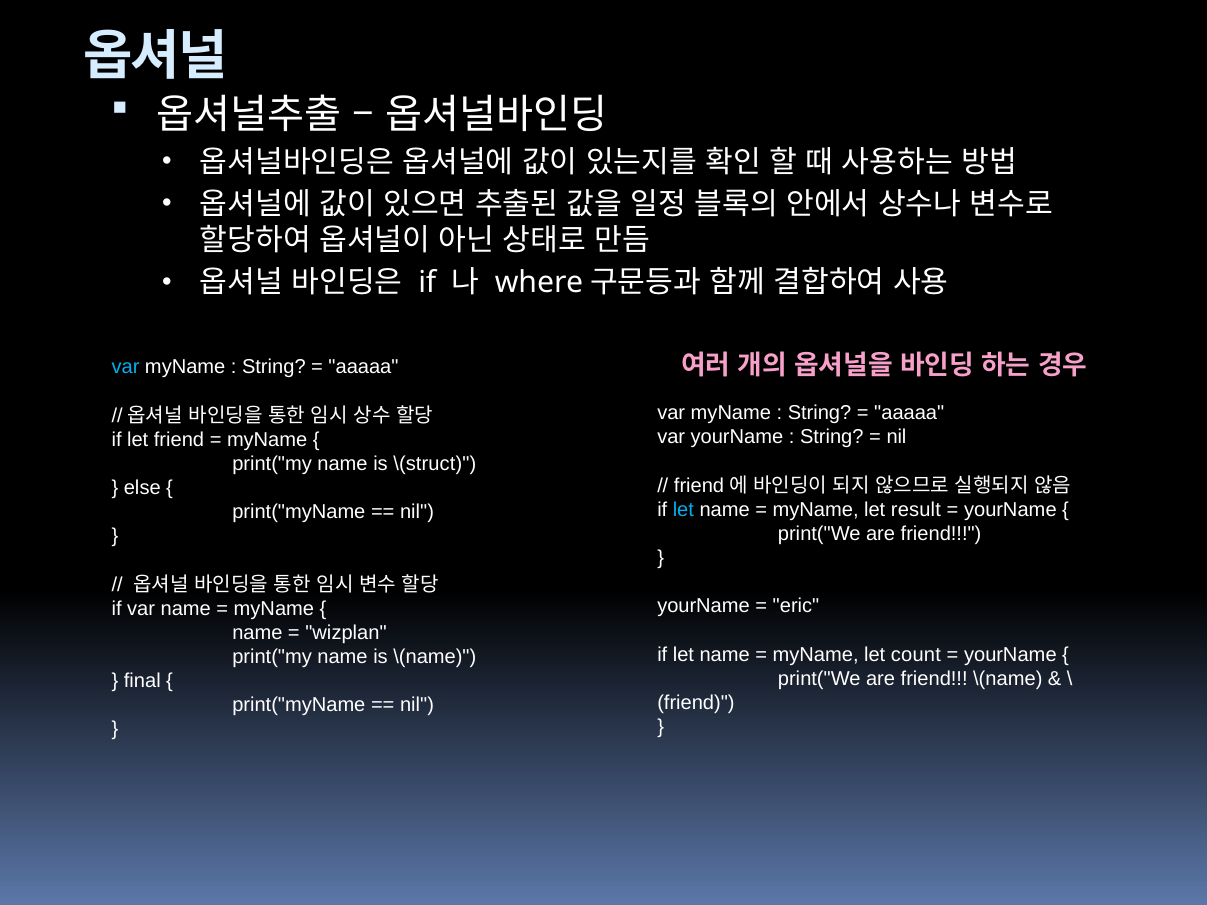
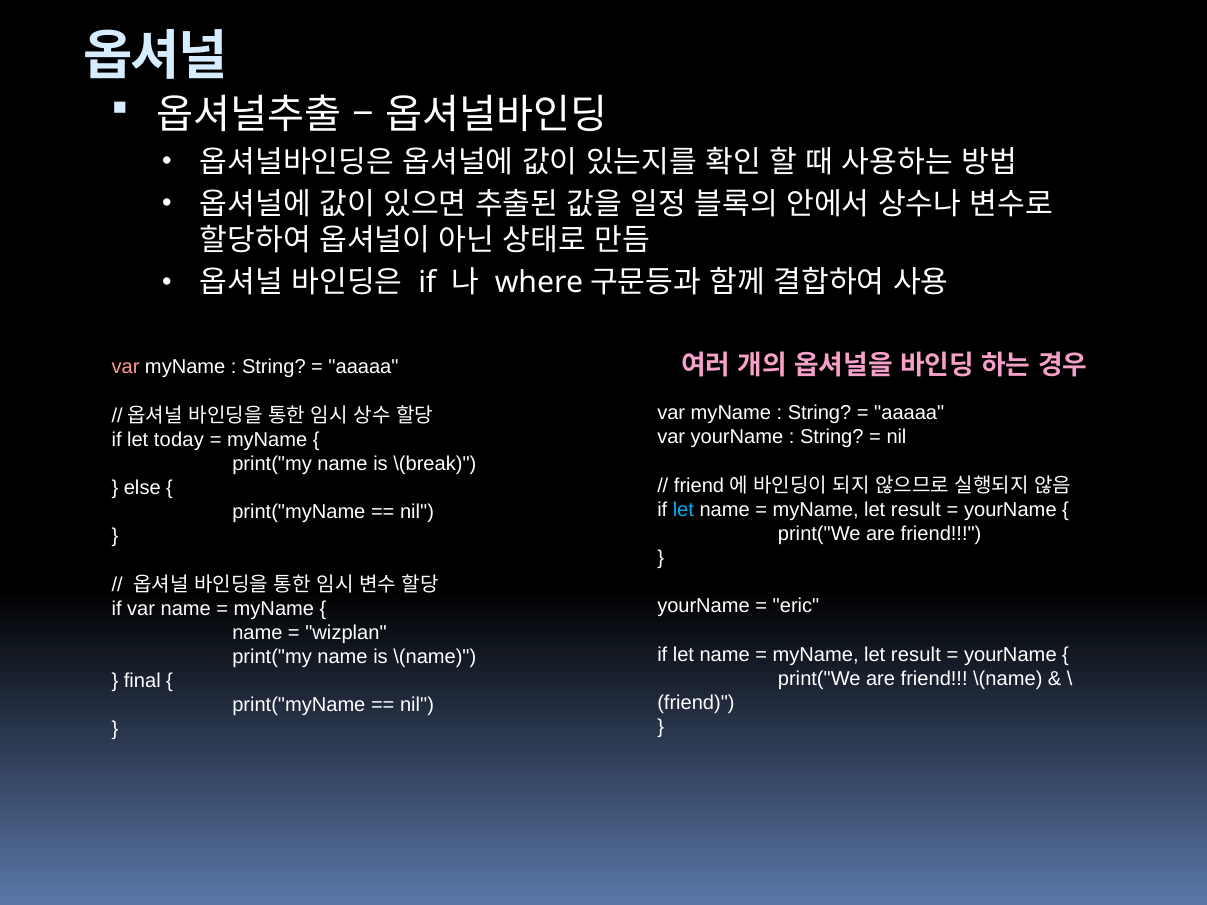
var colour: light blue -> pink (126, 367)
let friend: friend -> today (179, 440)
\(struct: \(struct -> \(break (435, 464)
count: count -> result (916, 655)
